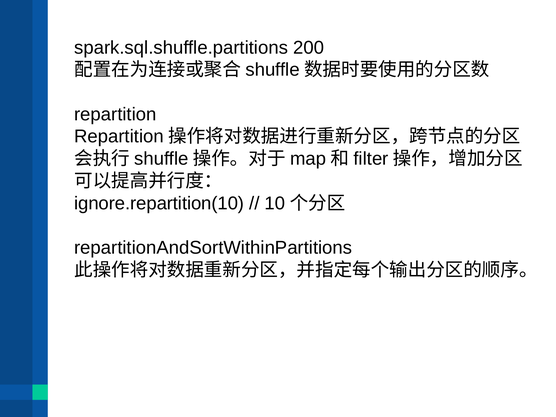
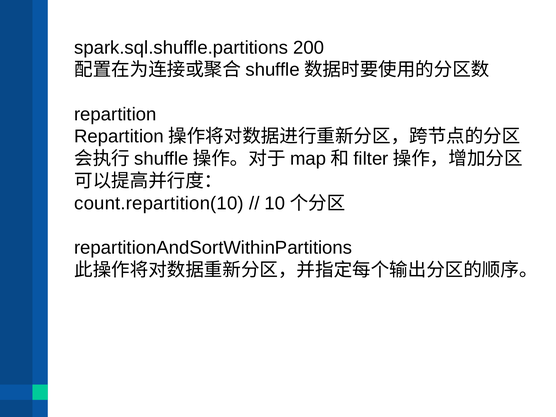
ignore.repartition(10: ignore.repartition(10 -> count.repartition(10 (159, 203)
